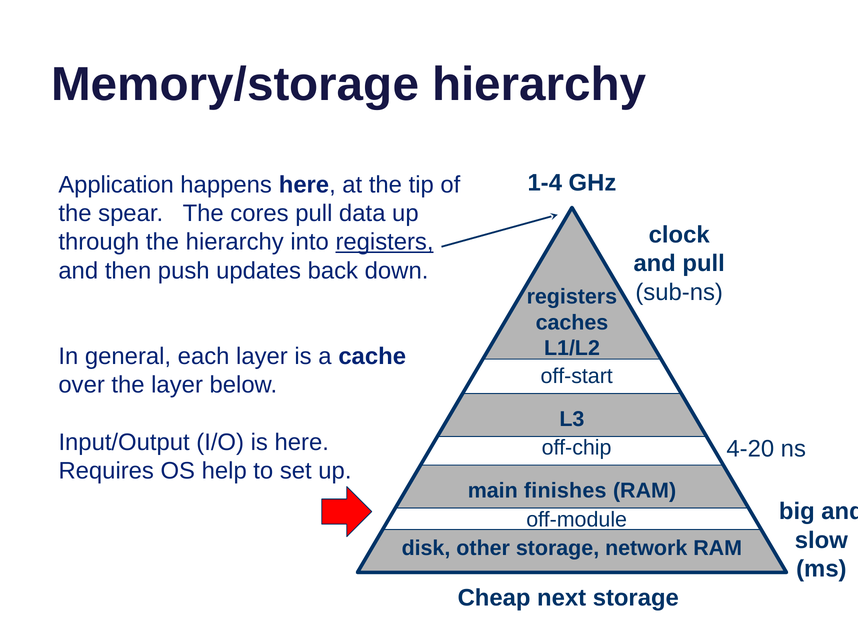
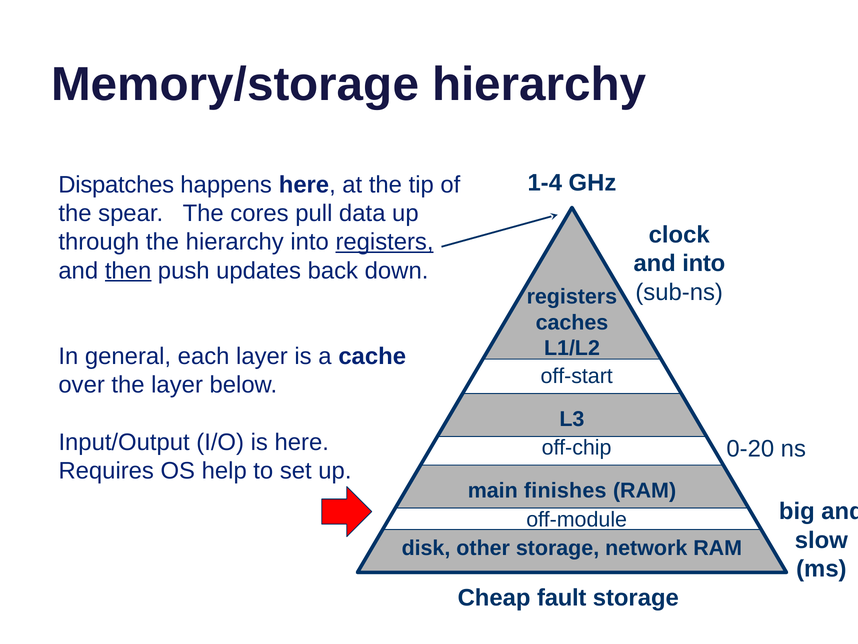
Application: Application -> Dispatches (116, 185)
and pull: pull -> into (704, 263)
then underline: none -> present (128, 270)
4-20: 4-20 -> 0-20 (750, 448)
next: next -> fault (562, 598)
